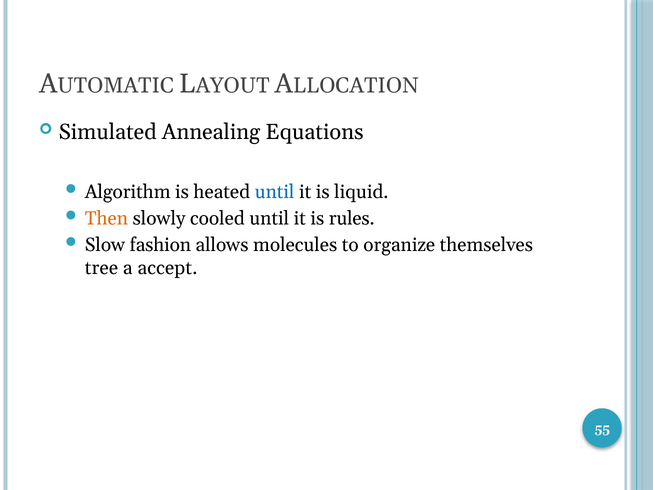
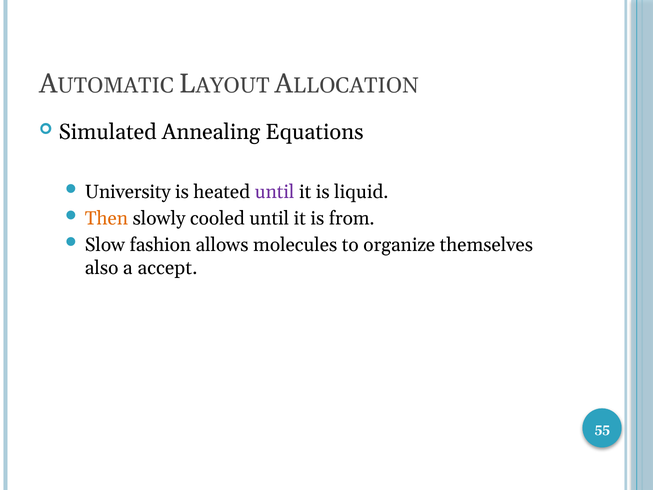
Algorithm: Algorithm -> University (128, 192)
until colour: blue -> purple (275, 192)
rules: rules -> from (352, 218)
tree: tree -> also (102, 268)
